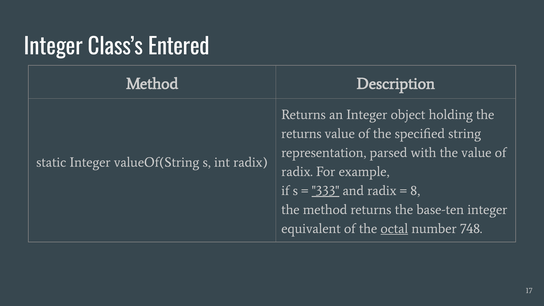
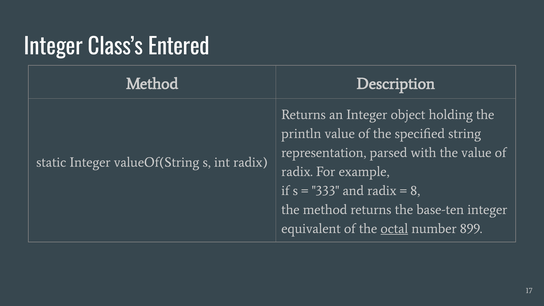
returns: returns -> println (301, 134)
333 underline: present -> none (326, 191)
748: 748 -> 899 (471, 229)
